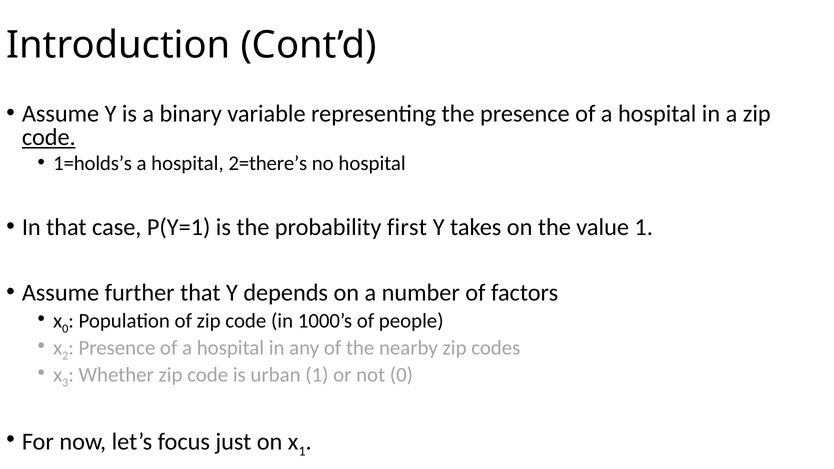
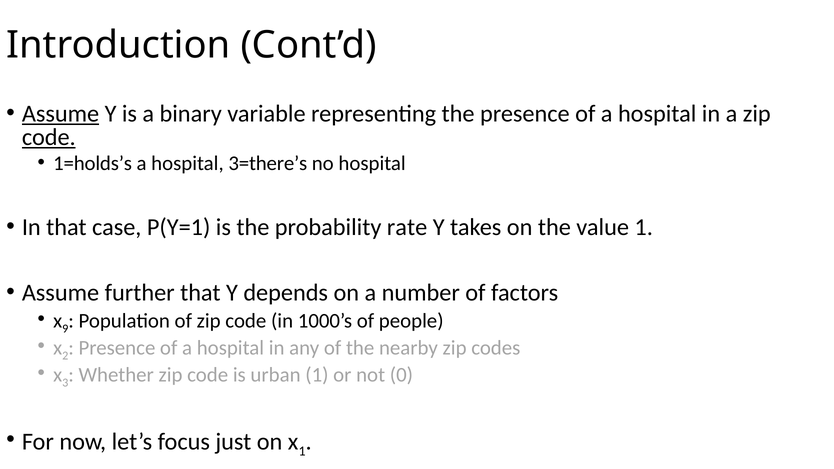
Assume underline: none -> present (61, 114)
2=there’s: 2=there’s -> 3=there’s (268, 163)
first: first -> rate (407, 227)
0: 0 -> 9 (65, 329)
